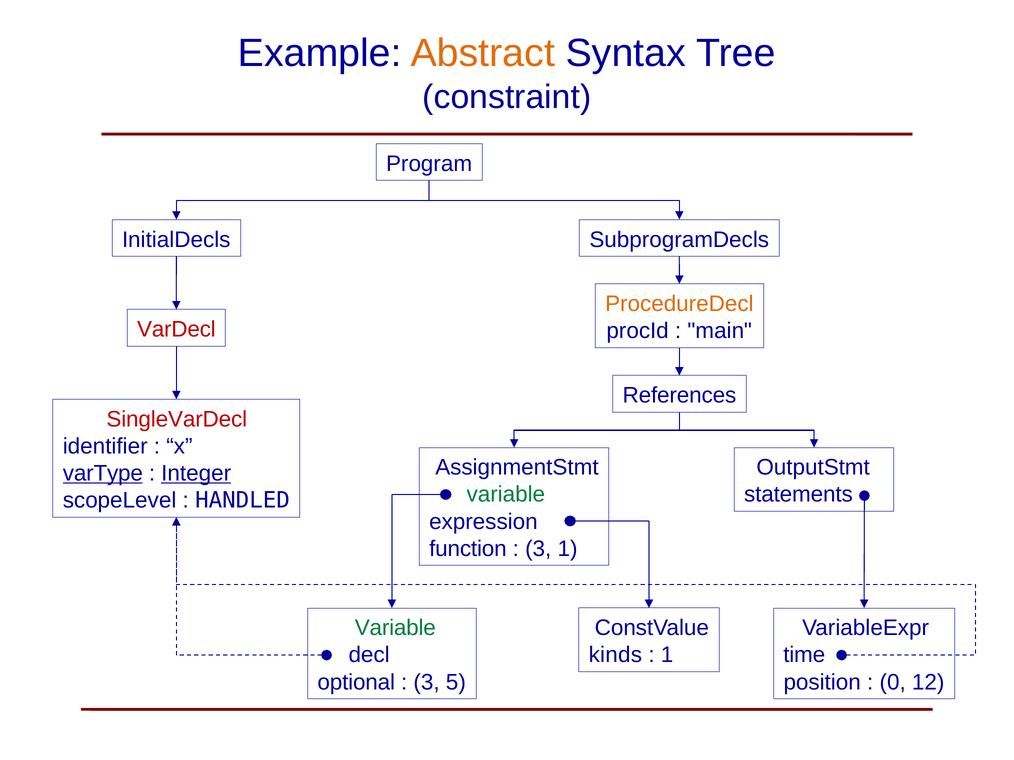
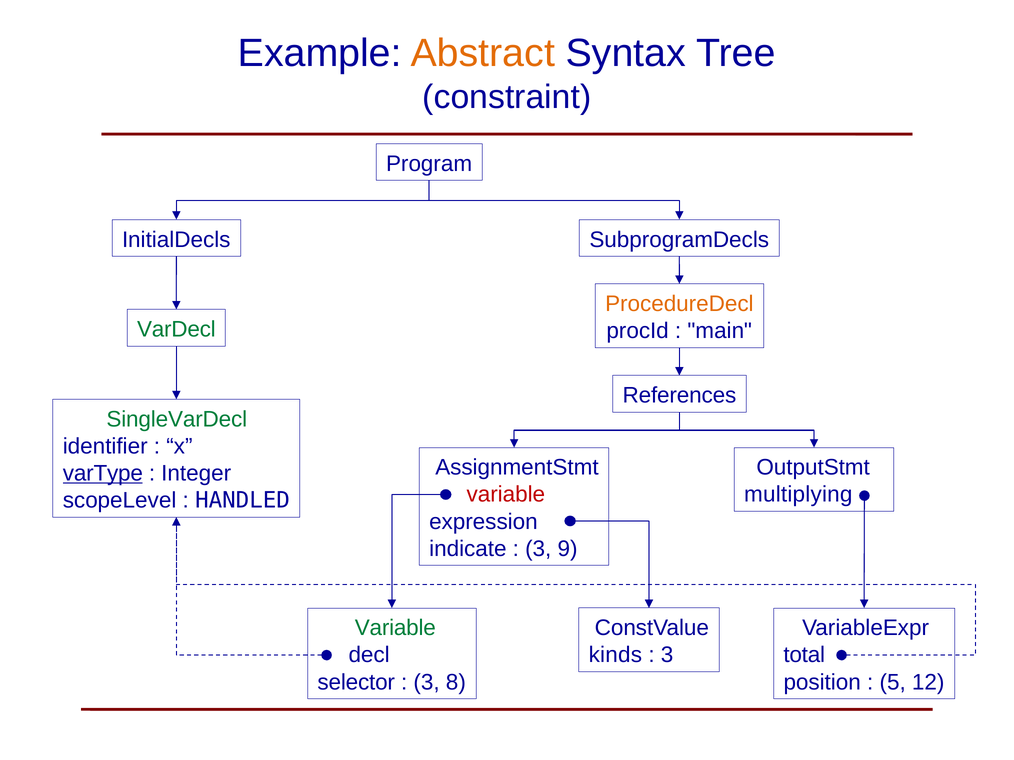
VarDecl colour: red -> green (176, 330)
SingleVarDecl colour: red -> green (177, 420)
Integer underline: present -> none (196, 474)
variable colour: green -> red (506, 495)
statements: statements -> multiplying (798, 495)
function: function -> indicate (468, 549)
3 1: 1 -> 9 (568, 549)
1: 1 -> 3 (667, 655)
time: time -> total (804, 656)
optional: optional -> selector (356, 683)
5: 5 -> 8 (456, 683)
0: 0 -> 5 (893, 683)
